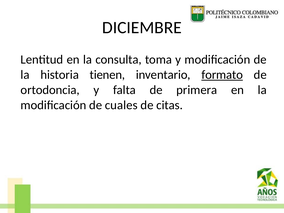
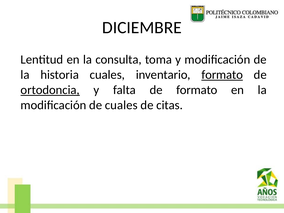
historia tienen: tienen -> cuales (107, 75)
ortodoncia underline: none -> present (50, 90)
de primera: primera -> formato (197, 90)
